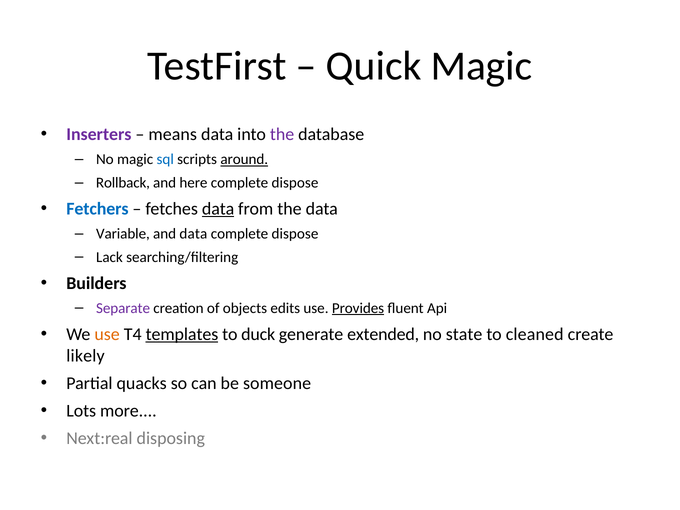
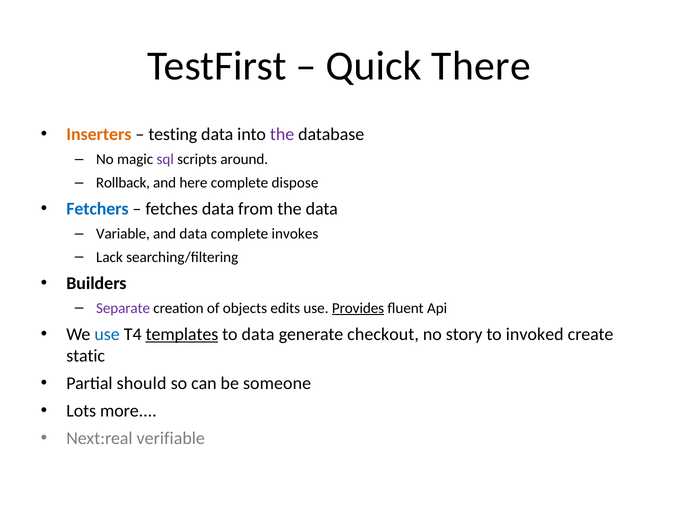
Quick Magic: Magic -> There (481, 66)
Inserters colour: purple -> orange (99, 134)
means: means -> testing (173, 134)
sql colour: blue -> purple (165, 159)
around underline: present -> none (244, 159)
data underline: present -> none (218, 209)
dispose: dispose -> invokes (295, 234)
use colour: orange -> blue (107, 334)
to duck: duck -> data (258, 334)
extended: extended -> checkout (383, 334)
state: state -> story (464, 334)
cleaned: cleaned -> invoked (535, 334)
likely: likely -> static (86, 356)
quacks: quacks -> should (142, 383)
disposing: disposing -> verifiable (171, 439)
